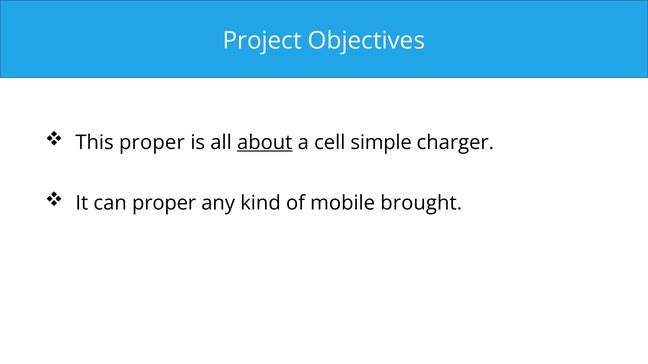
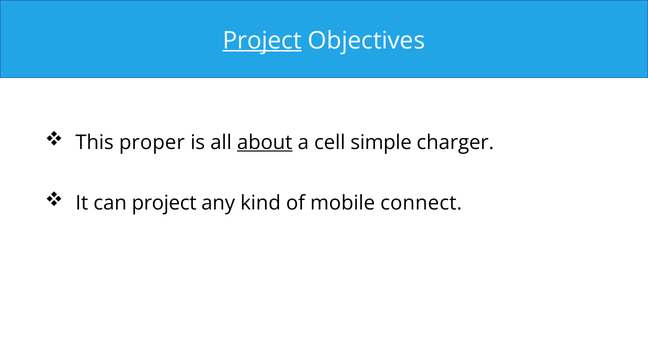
Project underline: none -> present (262, 41)
can proper: proper -> project (164, 203)
brought: brought -> connect (421, 203)
